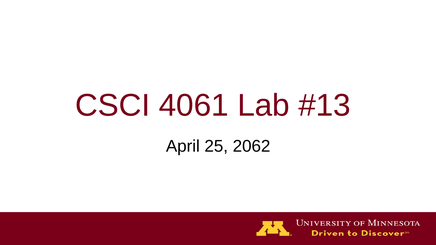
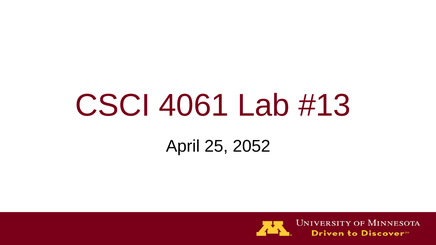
2062: 2062 -> 2052 (252, 146)
